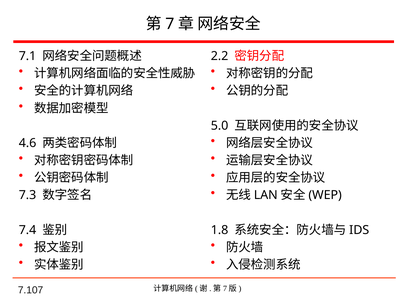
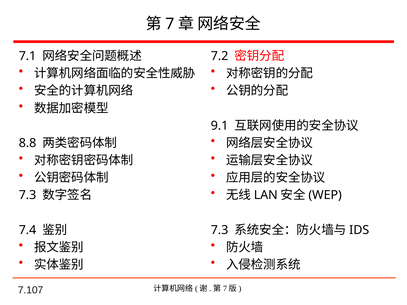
2.2: 2.2 -> 7.2 (220, 56)
5.0: 5.0 -> 9.1 (220, 126)
4.6: 4.6 -> 8.8 (28, 143)
1.8: 1.8 -> 7.3 (220, 230)
